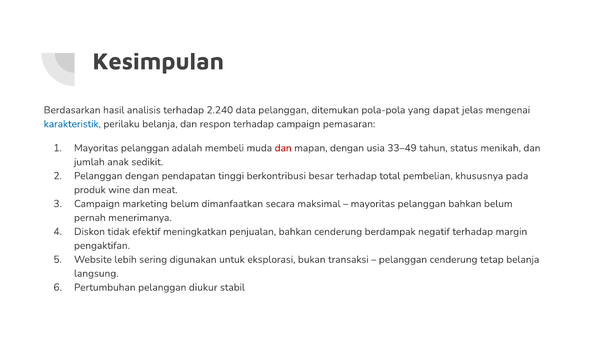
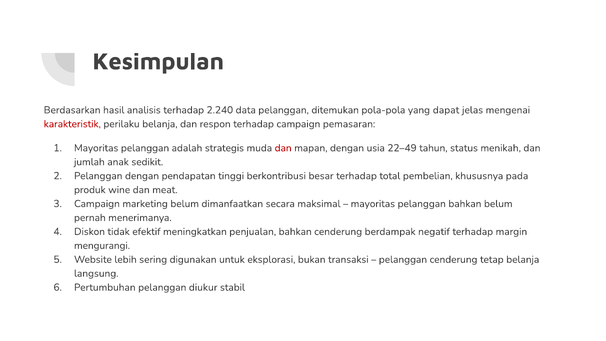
karakteristik colour: blue -> red (72, 124)
membeli: membeli -> strategis (224, 148)
33–49: 33–49 -> 22–49 (402, 148)
pengaktifan: pengaktifan -> mengurangi (102, 245)
